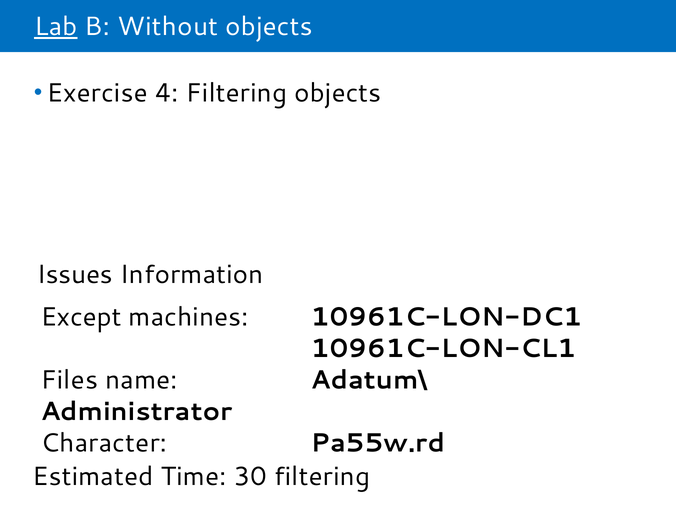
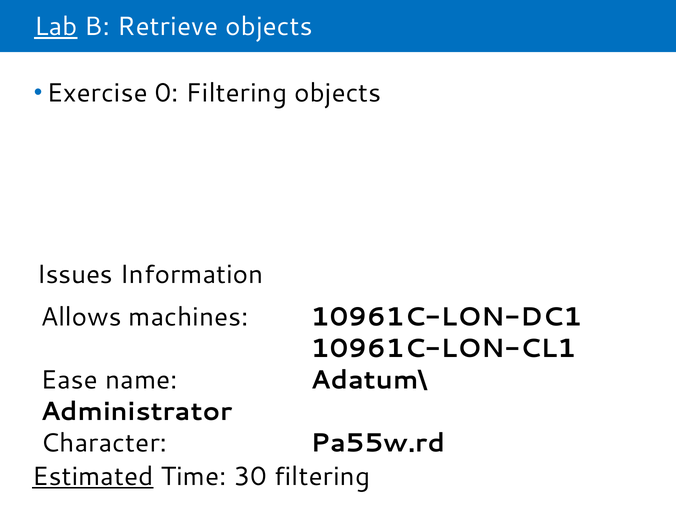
Without: Without -> Retrieve (168, 27)
4: 4 -> 0 (167, 93)
Except: Except -> Allows (81, 317)
Files: Files -> Ease (69, 380)
Estimated underline: none -> present (93, 477)
